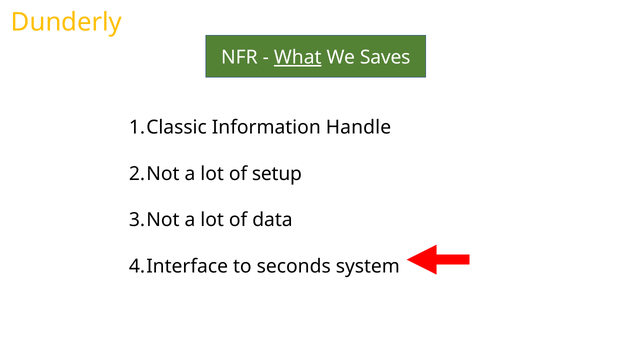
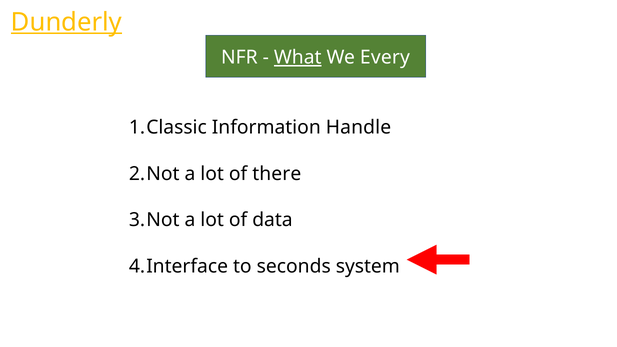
Dunderly underline: none -> present (66, 22)
Saves: Saves -> Every (385, 58)
setup: setup -> there (277, 174)
